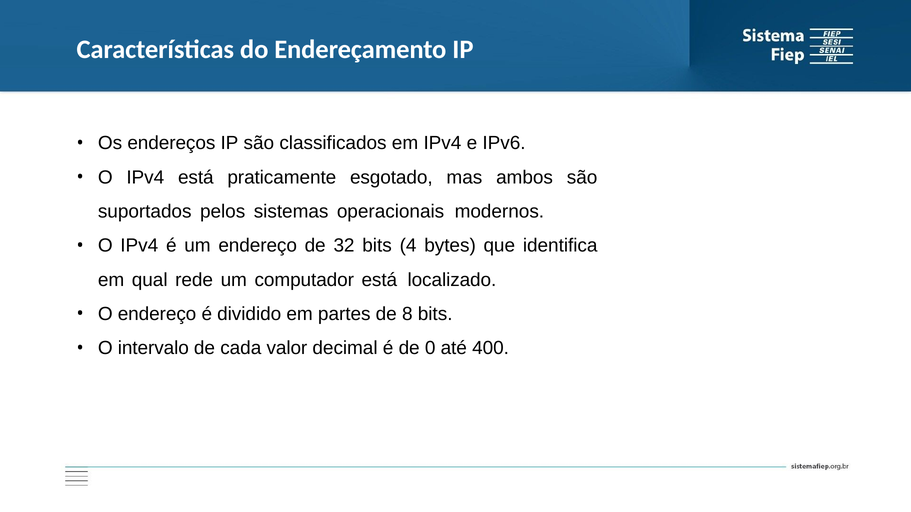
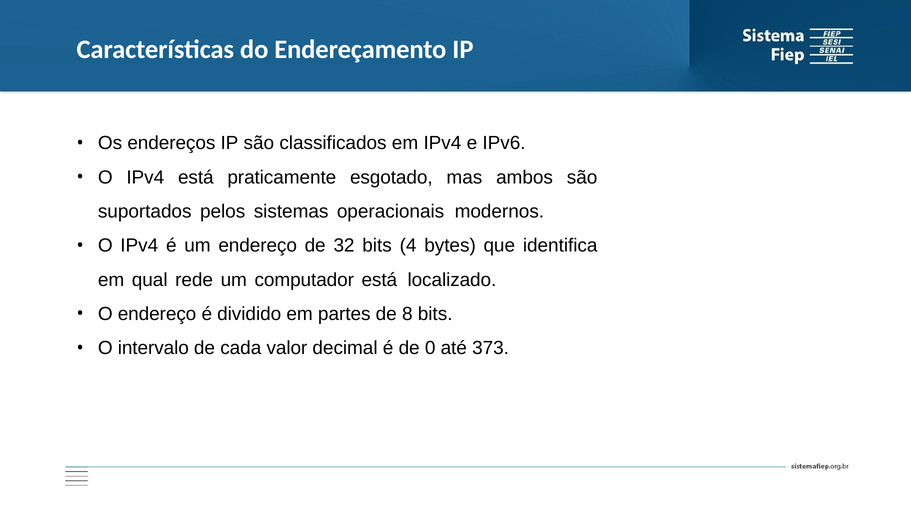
400: 400 -> 373 (491, 348)
